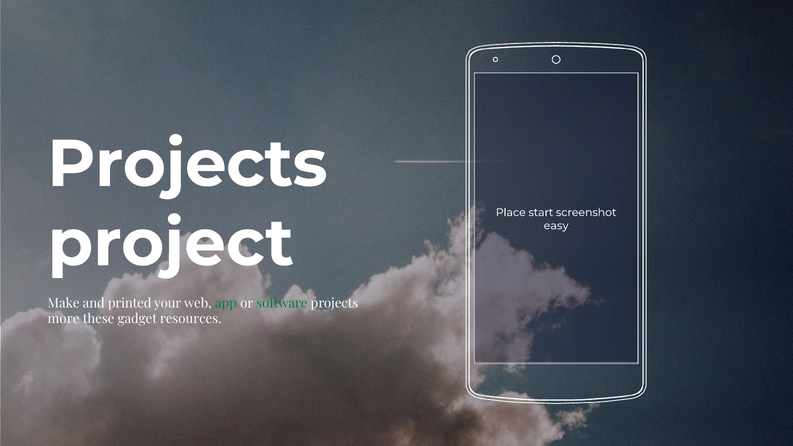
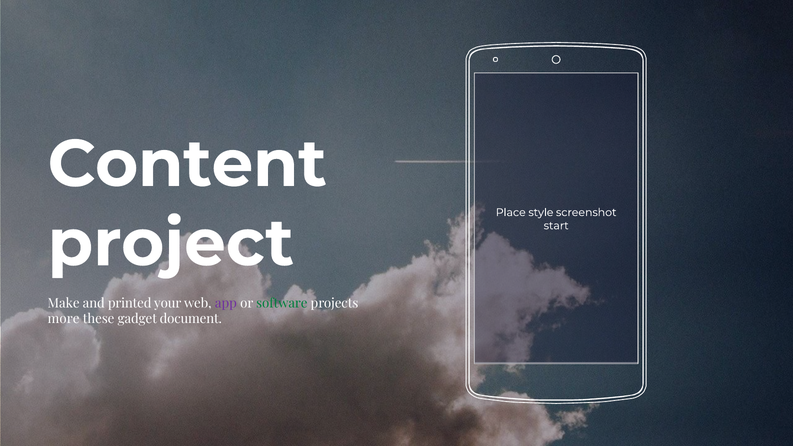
Projects: Projects -> Content (187, 164)
start: start -> style (541, 212)
easy: easy -> start (556, 226)
app colour: green -> purple (226, 303)
resources: resources -> document (191, 319)
